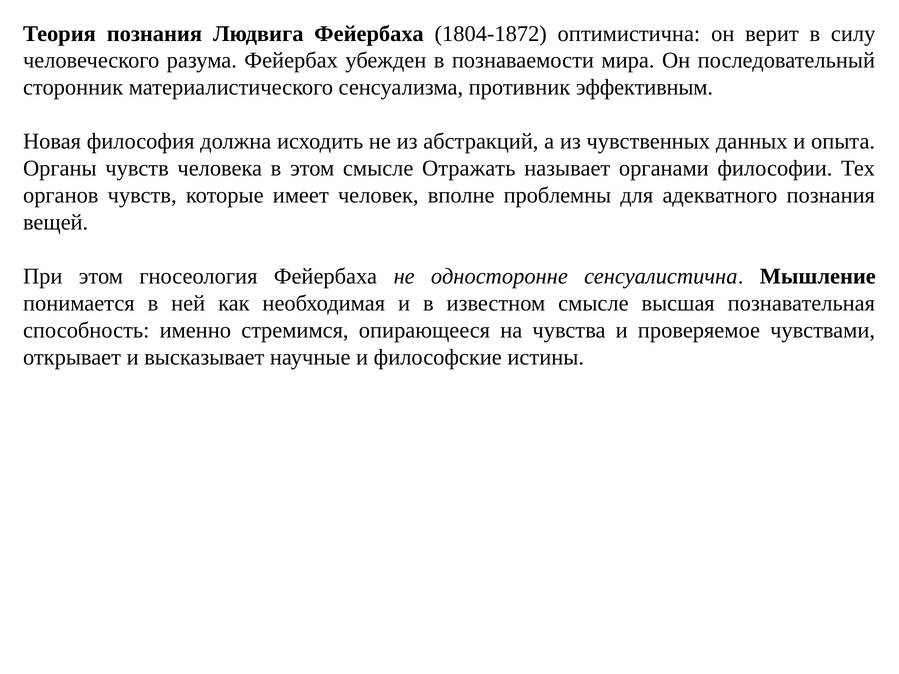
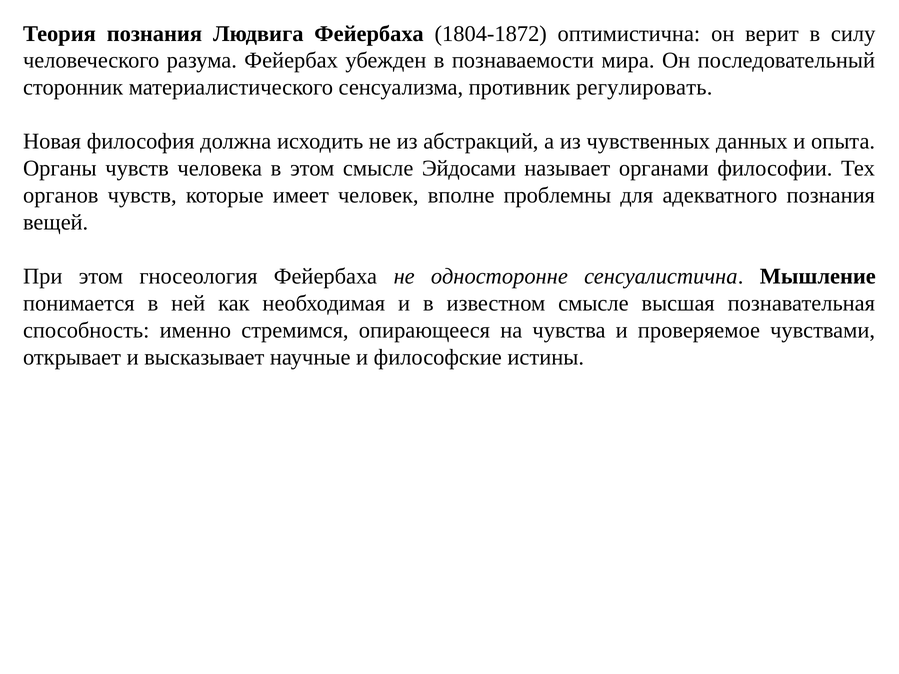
эффективным: эффективным -> регулировать (644, 88)
Отражать: Отражать -> Эйдосами (469, 168)
